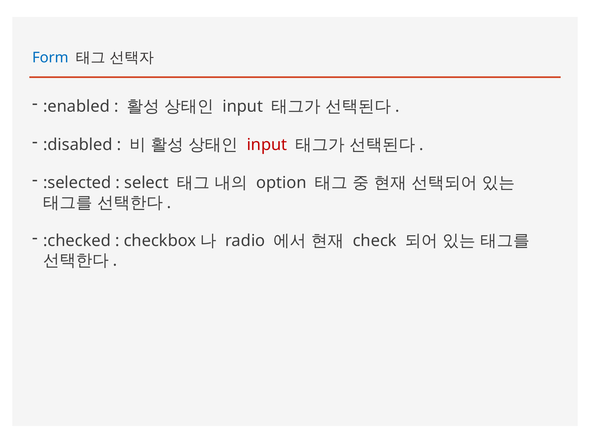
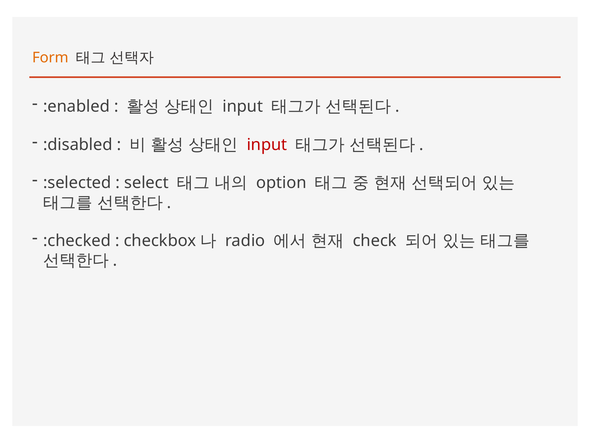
Form colour: blue -> orange (50, 58)
